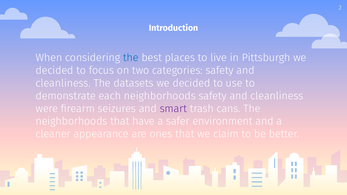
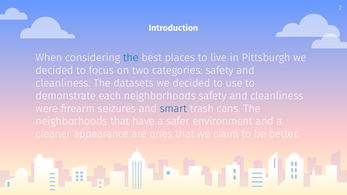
smart colour: purple -> blue (173, 109)
